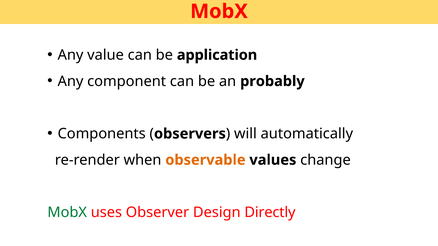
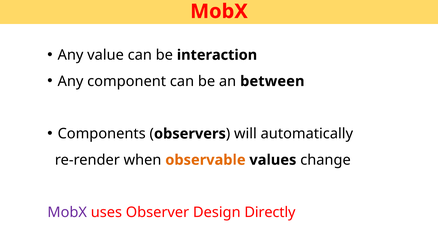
application: application -> interaction (217, 55)
probably: probably -> between (272, 81)
MobX colour: green -> purple (67, 213)
